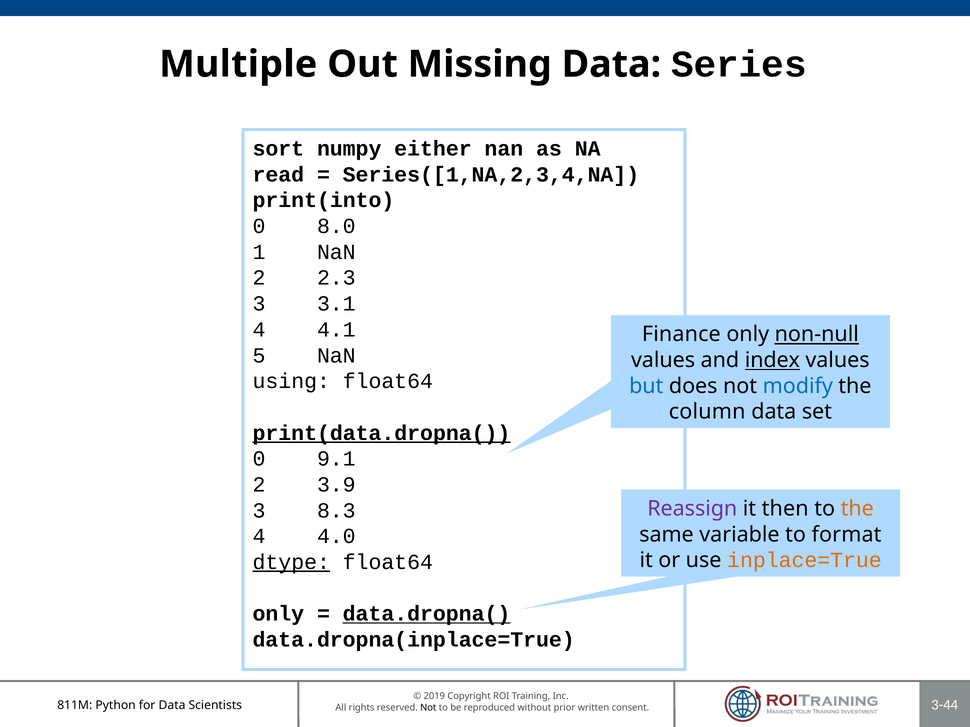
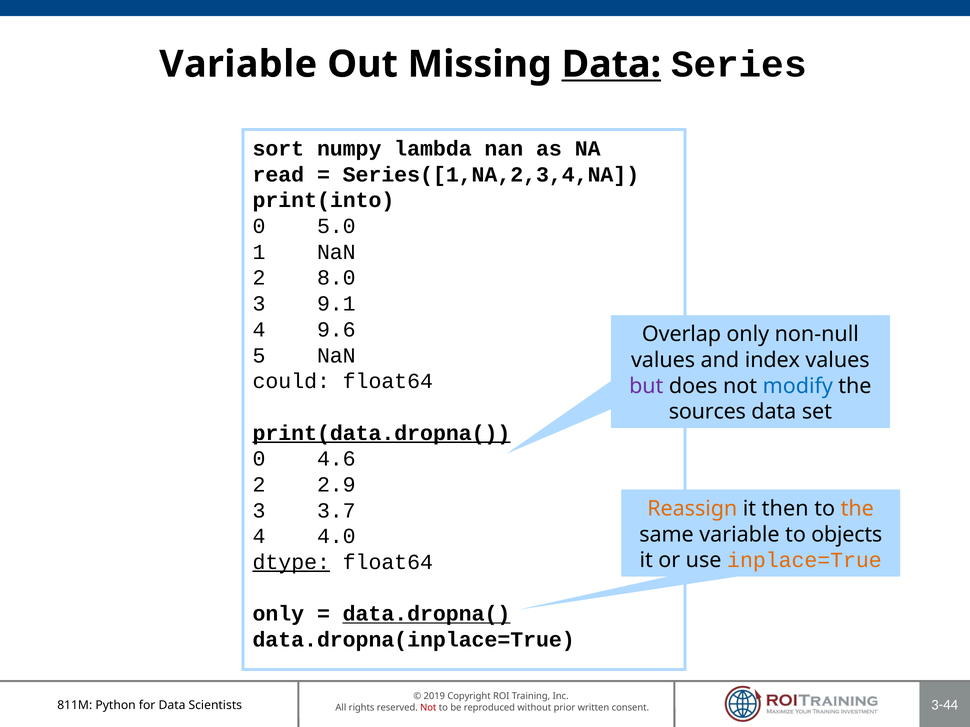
Multiple: Multiple -> Variable (238, 64)
Data underline: none -> present (611, 64)
either: either -> lambda (433, 149)
8.0: 8.0 -> 5.0 (336, 226)
2.3: 2.3 -> 8.0 (336, 278)
3.1: 3.1 -> 9.1 (336, 304)
4.1: 4.1 -> 9.6 (336, 330)
Finance: Finance -> Overlap (681, 335)
non-null underline: present -> none (817, 335)
index underline: present -> none (772, 360)
using: using -> could (291, 382)
but colour: blue -> purple (646, 386)
column: column -> sources (707, 412)
9.1: 9.1 -> 4.6 (336, 459)
3.9: 3.9 -> 2.9 (336, 485)
8.3: 8.3 -> 3.7 (336, 511)
Reassign colour: purple -> orange (692, 509)
format: format -> objects (847, 535)
Not colour: black -> red (428, 708)
